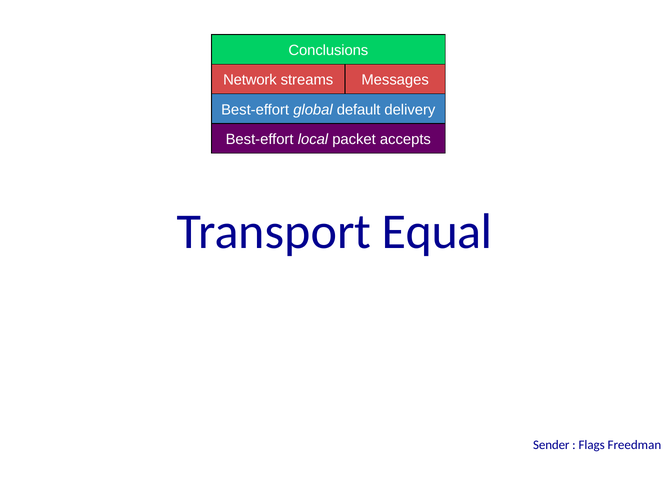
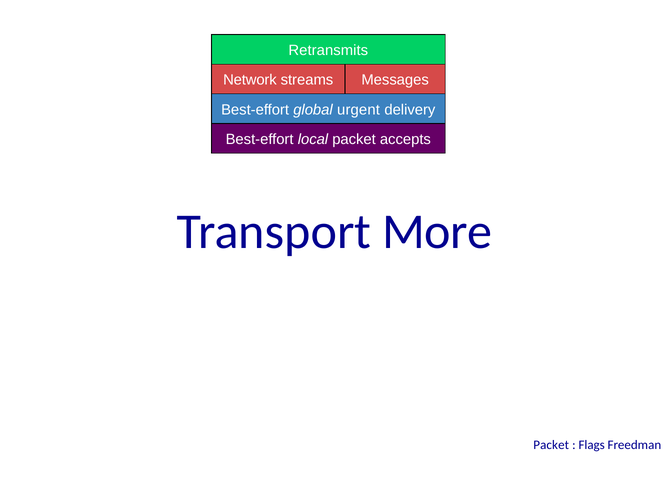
Conclusions: Conclusions -> Retransmits (328, 50)
default: default -> urgent (359, 110)
Equal: Equal -> More (437, 232)
Sender: Sender -> Packet (551, 445)
